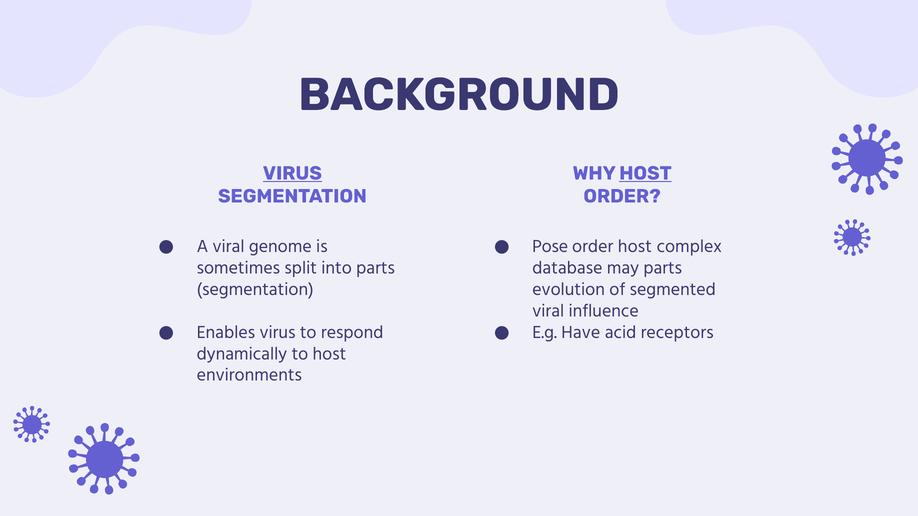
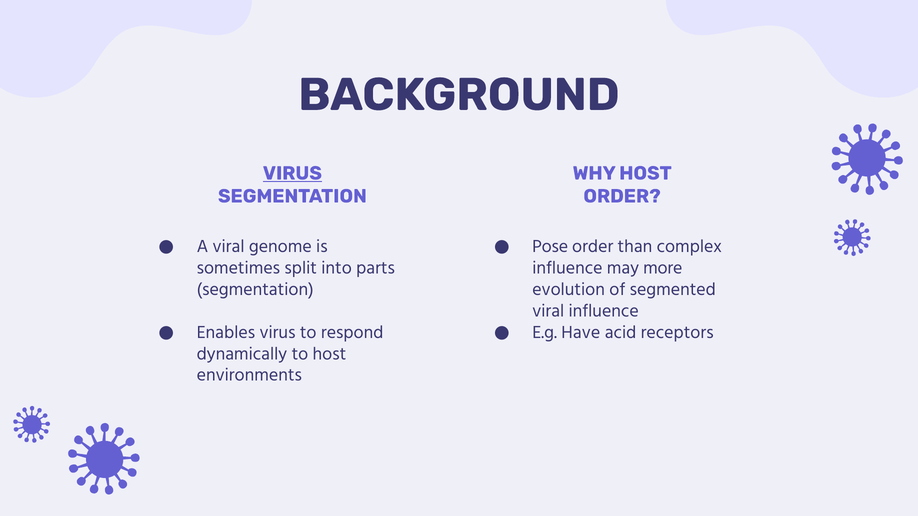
HOST underline: present -> none (645, 173)
order host: host -> than (635, 247)
database: database -> influence (567, 268)
may parts: parts -> more (663, 268)
